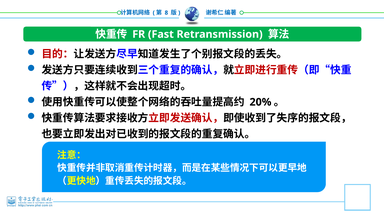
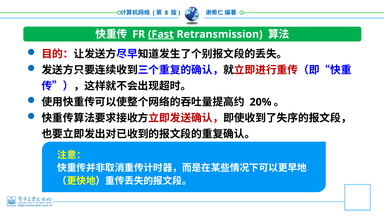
Fast underline: none -> present (161, 34)
